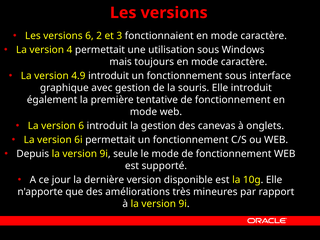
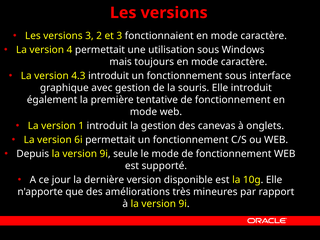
versions 6: 6 -> 3 (89, 36)
4.9: 4.9 -> 4.3 (78, 76)
version 6: 6 -> 1 (81, 126)
